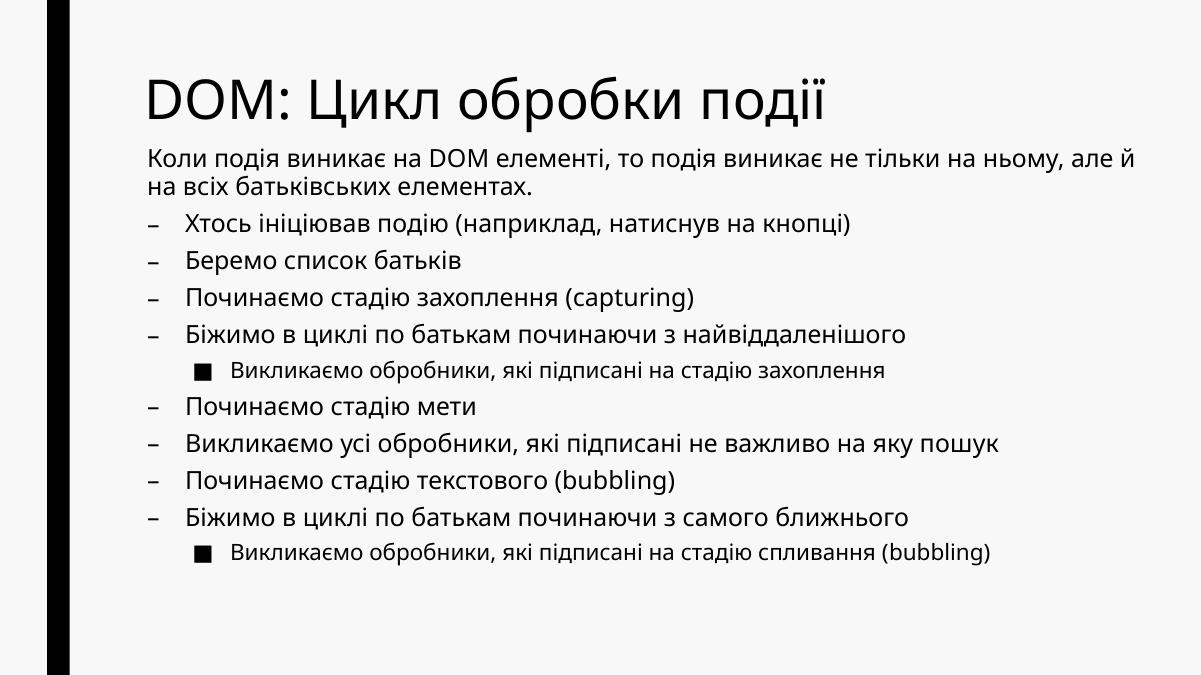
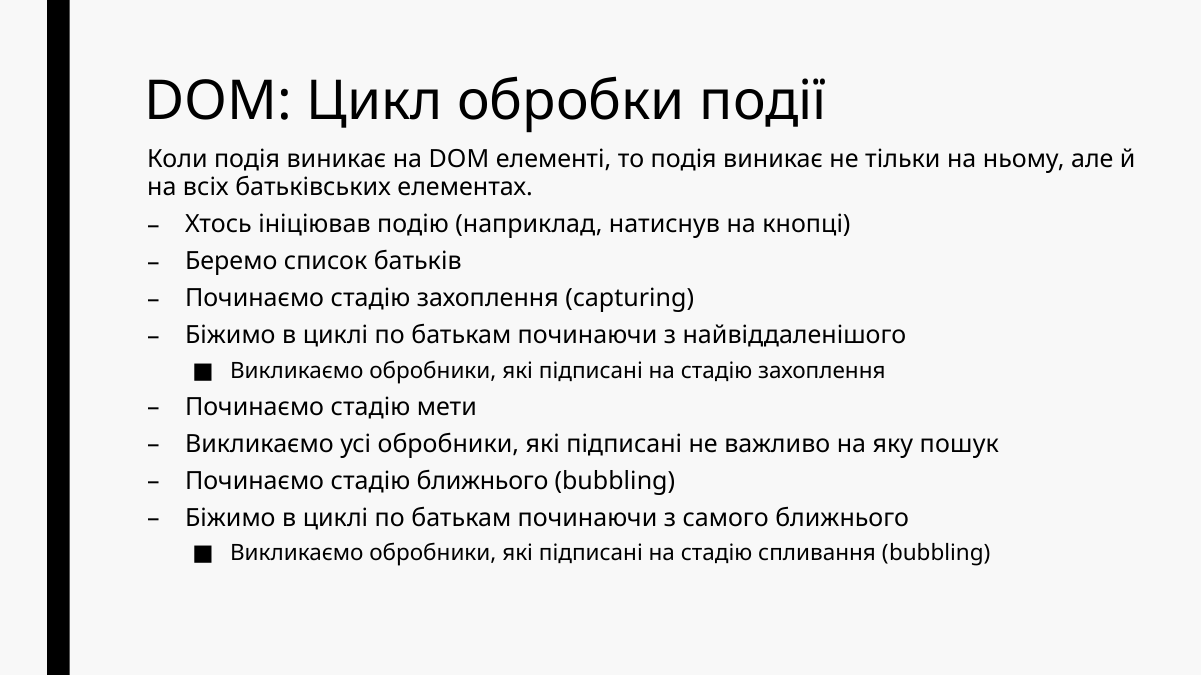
стадію текстового: текстового -> ближнього (483, 481)
